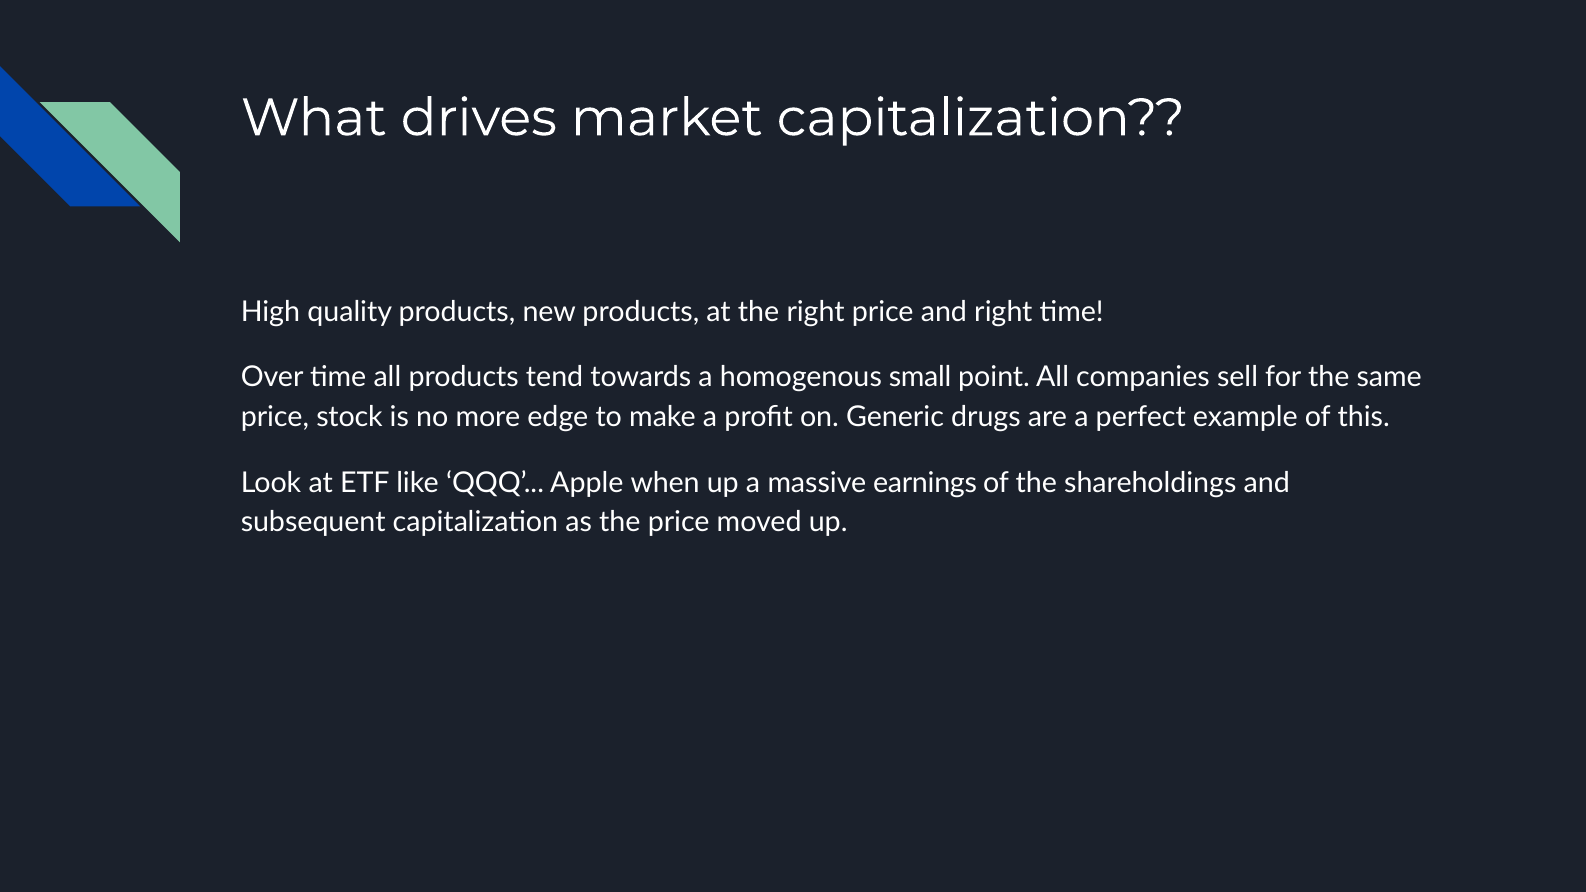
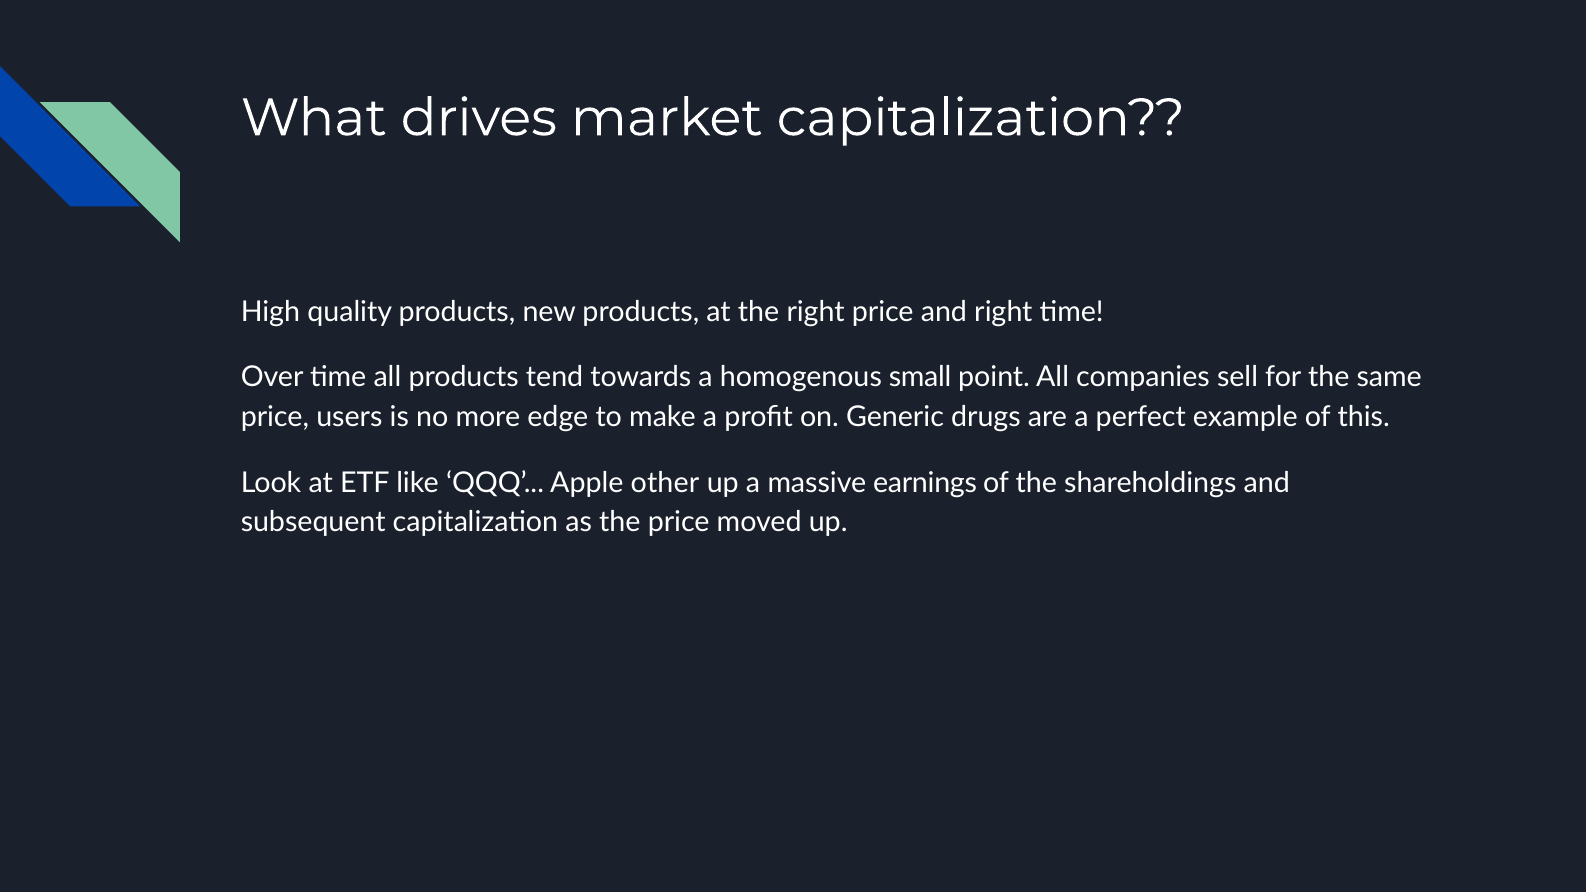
stock: stock -> users (349, 417)
when: when -> other (665, 483)
